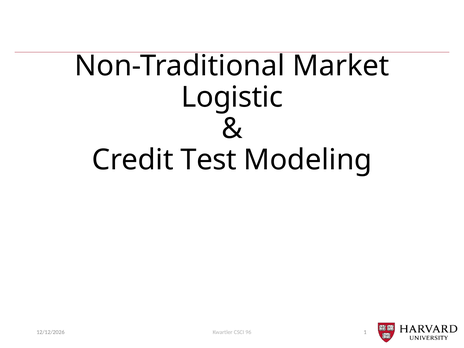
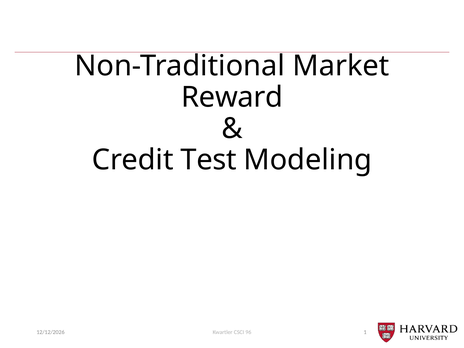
Logistic: Logistic -> Reward (232, 97)
